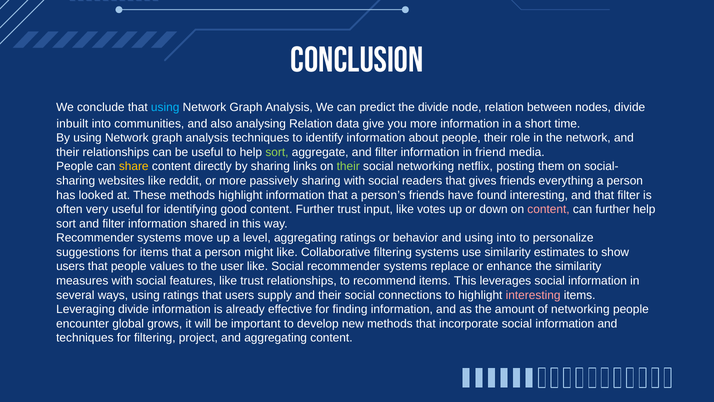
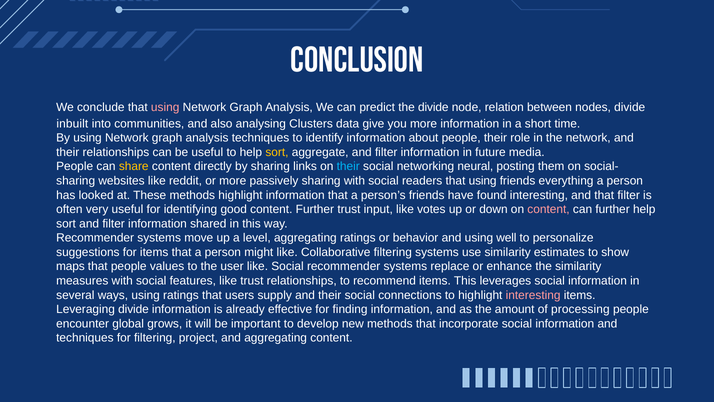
using colour: light blue -> pink (165, 107)
analysing Relation: Relation -> Clusters (311, 124)
sort colour: light green -> yellow (277, 152)
friend: friend -> future (490, 152)
their colour: light green -> light blue (348, 166)
netflix: netflix -> neural (475, 166)
readers that gives: gives -> using (483, 181)
using into: into -> well (506, 238)
users: users -> maps (70, 266)
of networking: networking -> processing (580, 309)
